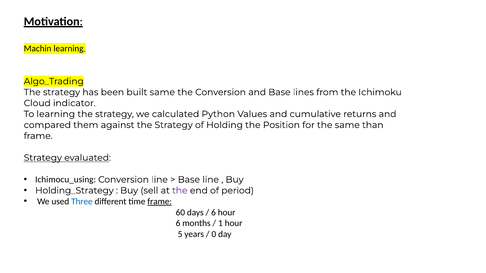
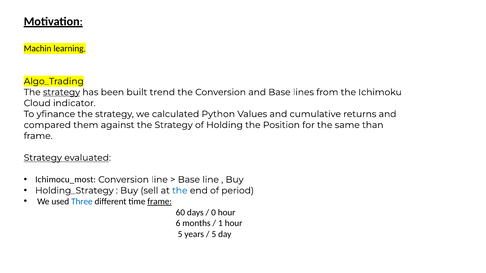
strategy underline: none -> present (62, 92)
built same: same -> trend (162, 92)
To learning: learning -> yfinance (56, 114)
Ichimocu_using: Ichimocu_using -> Ichimocu_most (66, 180)
the colour: purple -> blue (180, 191)
6: 6 -> 0 (213, 213)
0: 0 -> 5 (214, 235)
